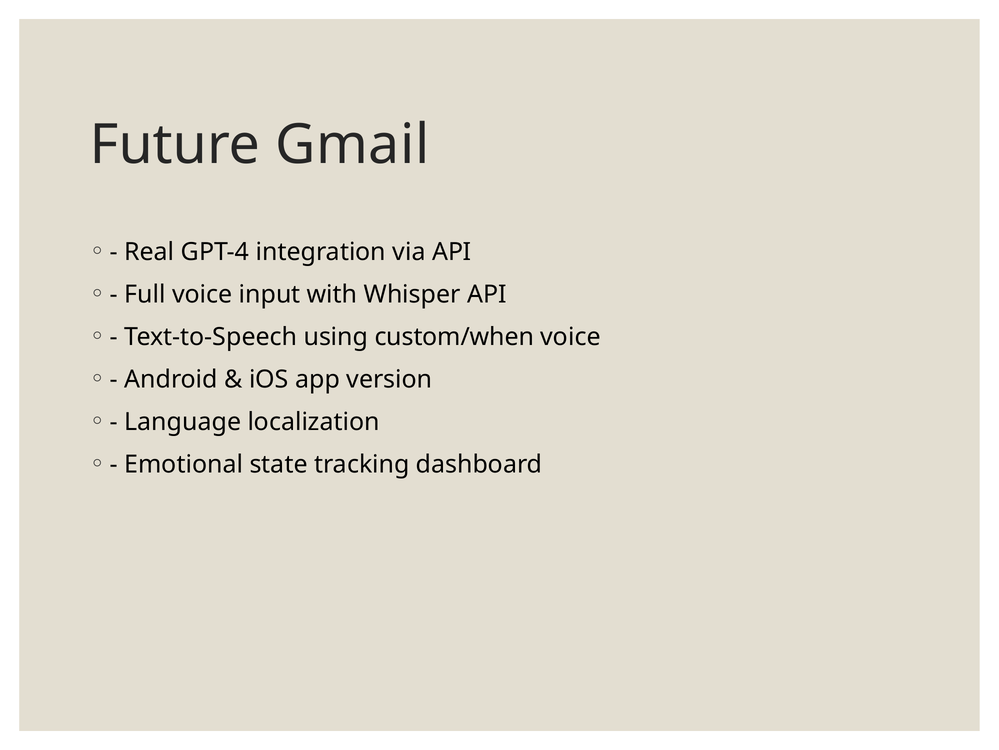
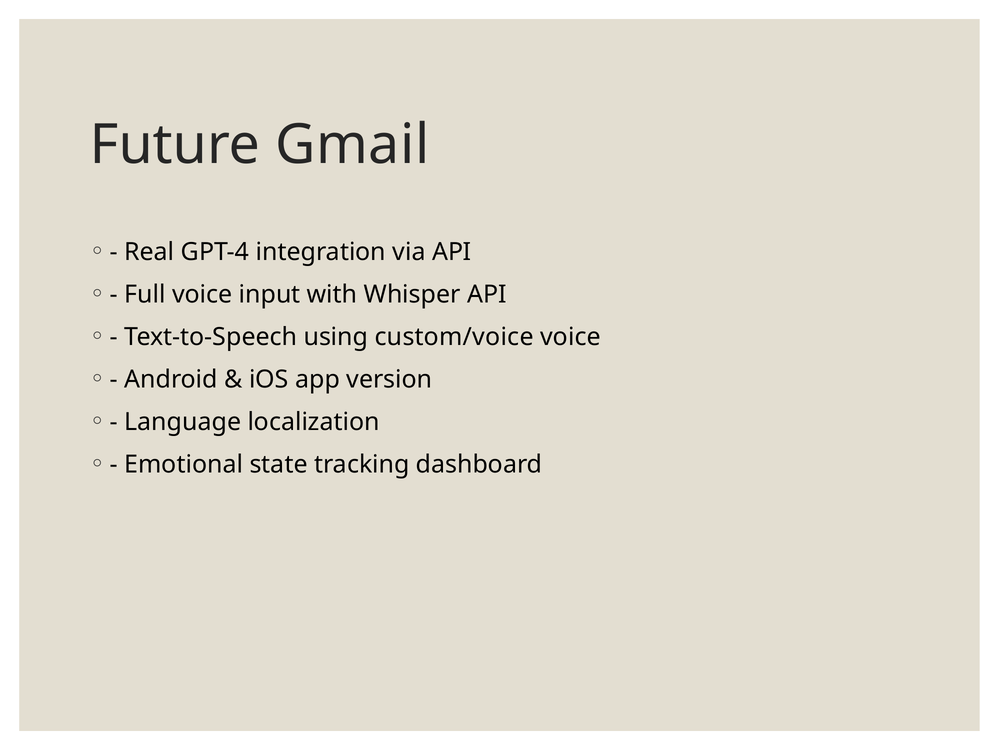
custom/when: custom/when -> custom/voice (454, 336)
